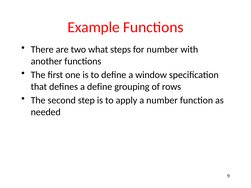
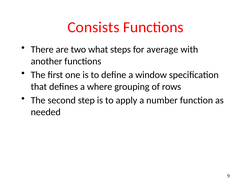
Example: Example -> Consists (93, 27)
for number: number -> average (162, 50)
a define: define -> where (100, 87)
